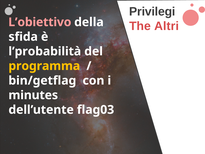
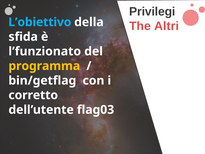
L’obiettivo colour: pink -> light blue (40, 22)
l’probabilità: l’probabilità -> l’funzionato (45, 51)
minutes: minutes -> corretto (33, 95)
